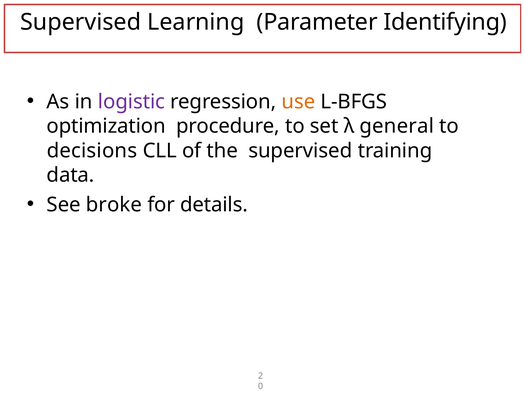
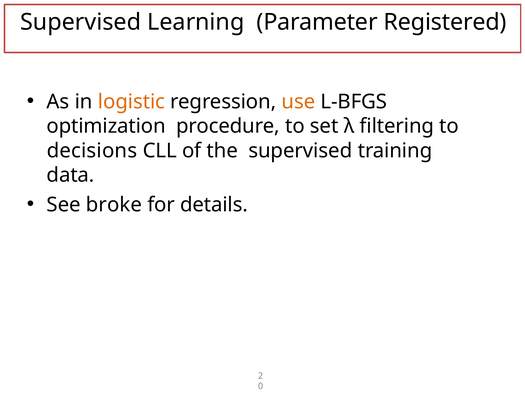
Identifying: Identifying -> Registered (445, 22)
logistic colour: purple -> orange (131, 102)
general: general -> filtering (397, 126)
